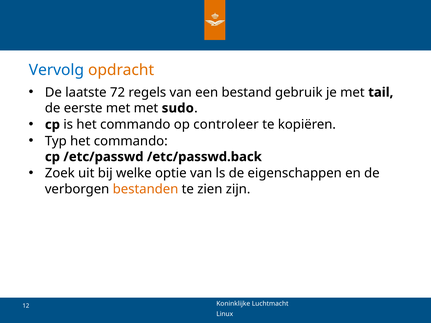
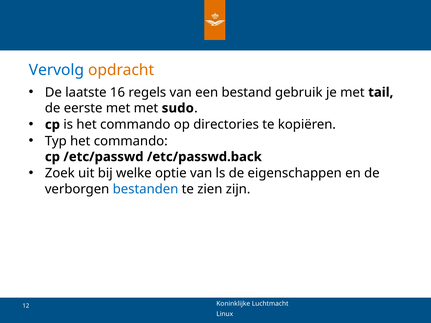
72: 72 -> 16 (118, 92)
controleer: controleer -> directories (226, 125)
bestanden colour: orange -> blue (146, 189)
